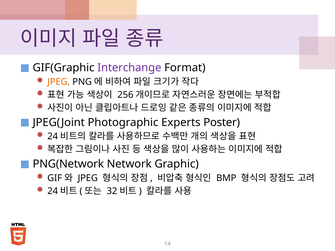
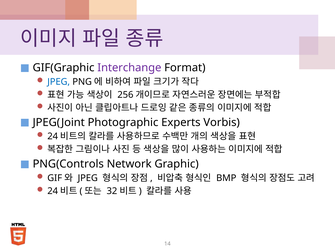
JPEG colour: orange -> blue (59, 82)
Poster: Poster -> Vorbis (222, 123)
PNG(Network: PNG(Network -> PNG(Controls (68, 164)
